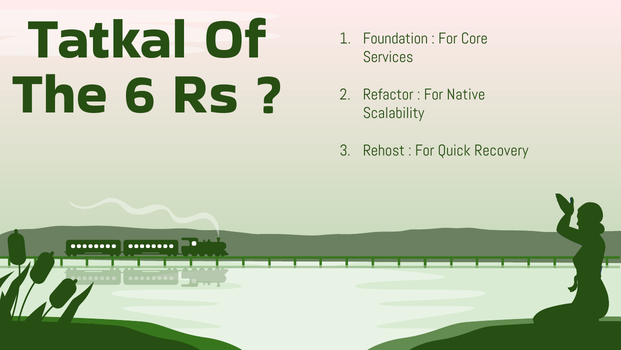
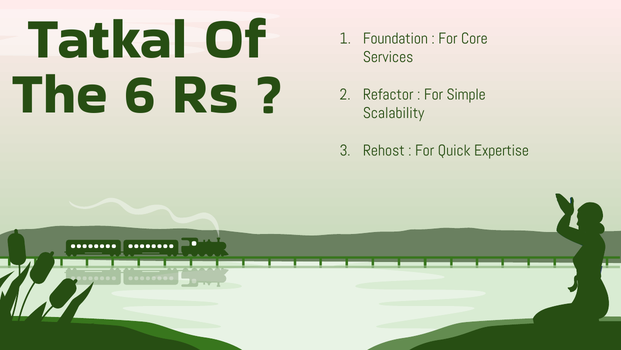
Native: Native -> Simple (466, 94)
Recovery: Recovery -> Expertise (502, 150)
